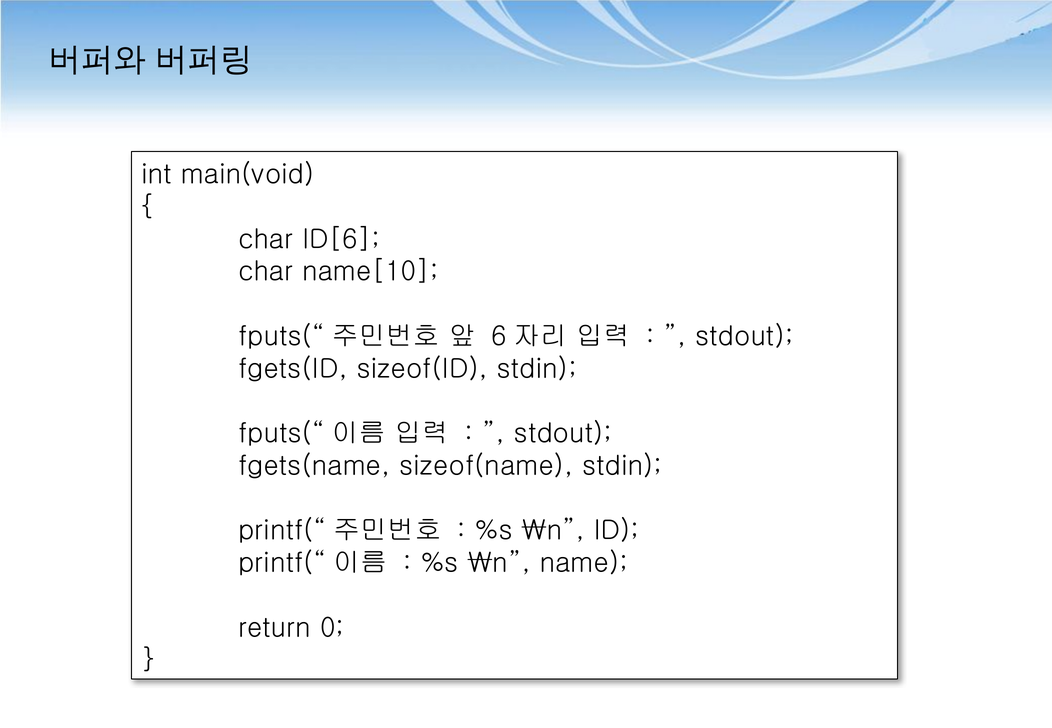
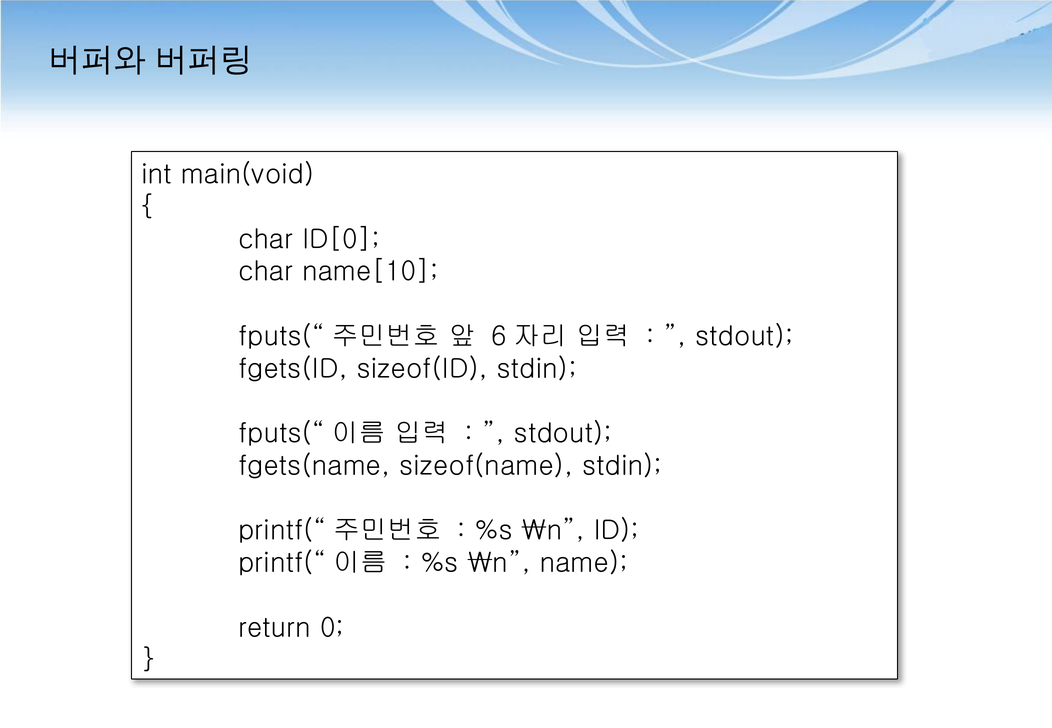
ID[6: ID[6 -> ID[0 (341, 239)
